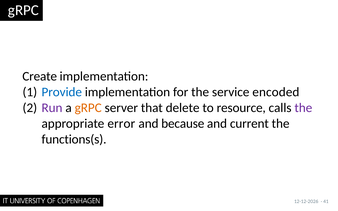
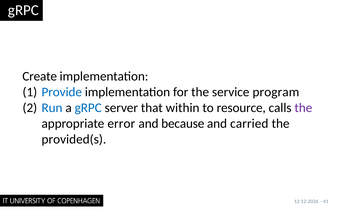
encoded: encoded -> program (276, 92)
Run colour: purple -> blue (52, 108)
gRPC colour: orange -> blue (88, 108)
delete: delete -> within (183, 108)
current: current -> carried (249, 124)
functions(s: functions(s -> provided(s (74, 139)
